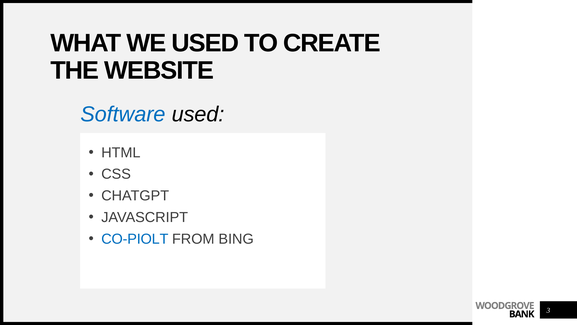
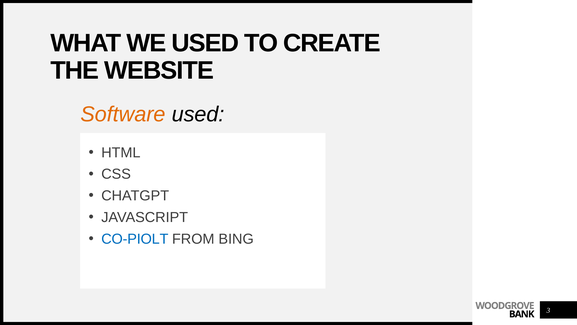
Software colour: blue -> orange (123, 114)
